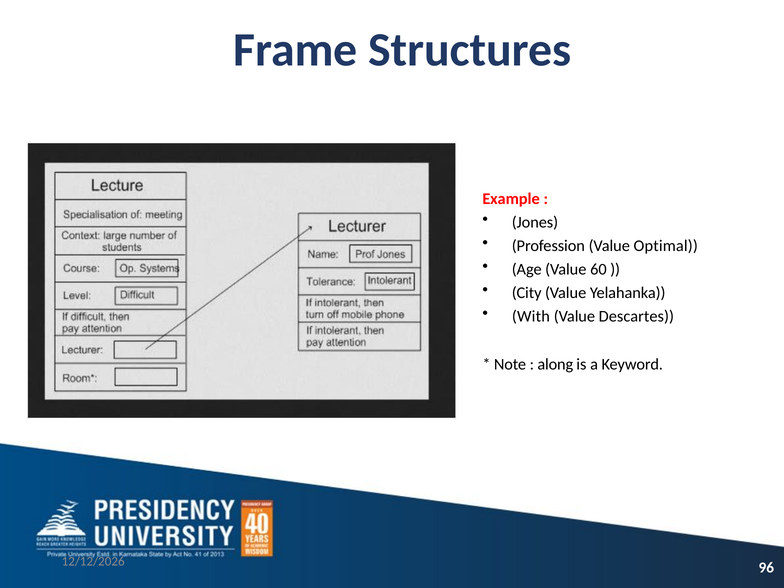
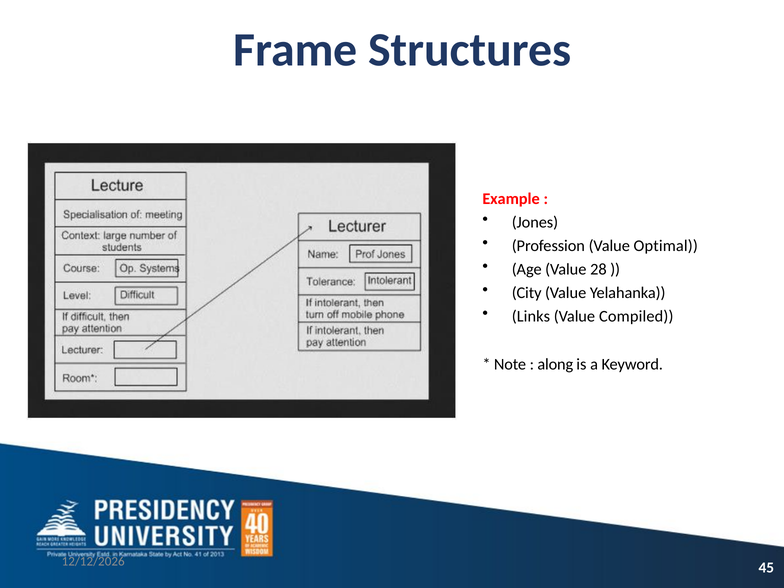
60: 60 -> 28 (598, 269)
With: With -> Links (531, 316)
Descartes: Descartes -> Compiled (636, 316)
96: 96 -> 45 (766, 568)
